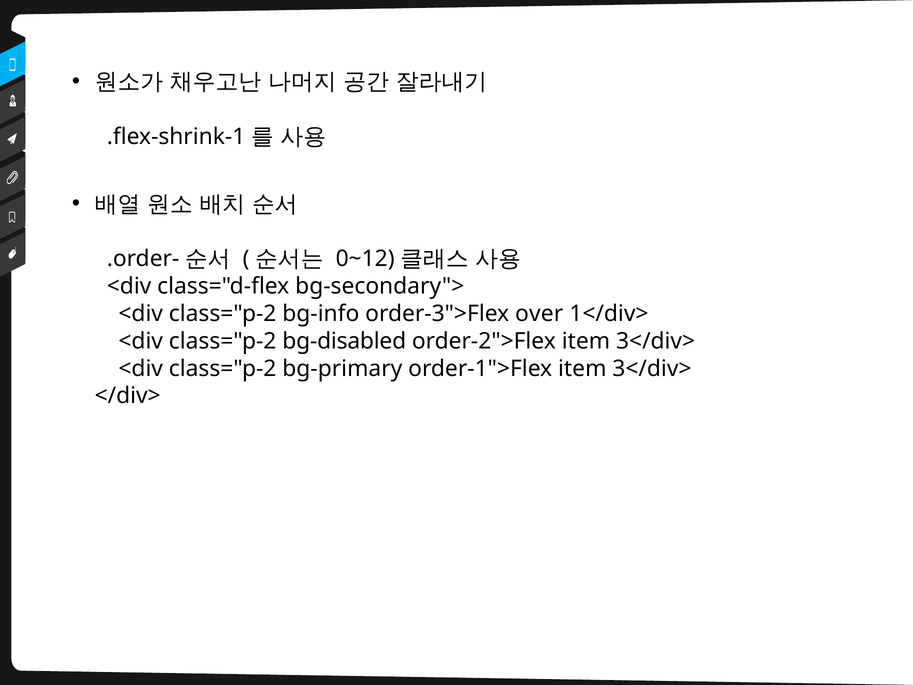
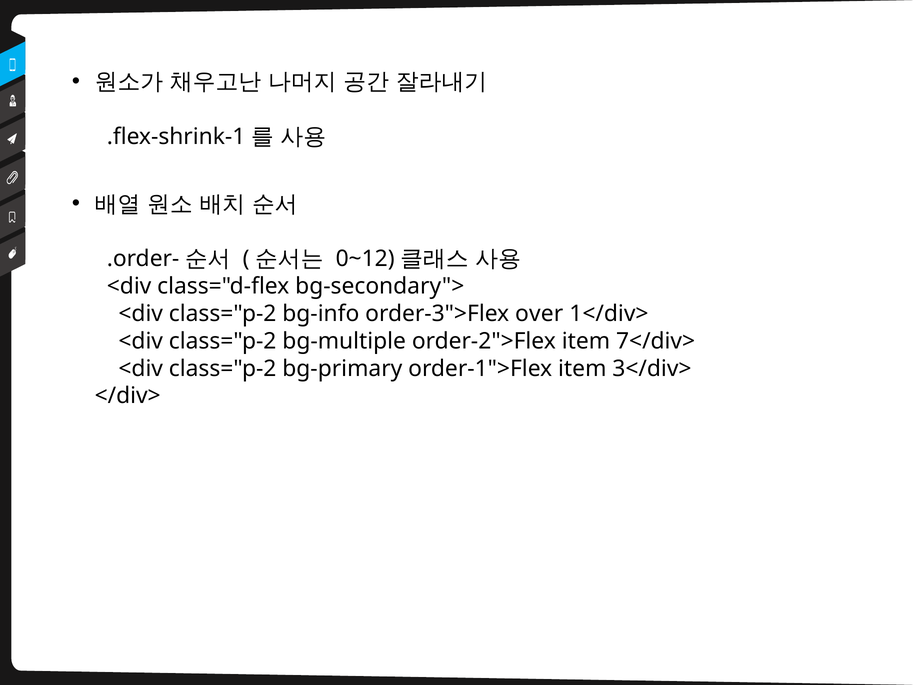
bg-disabled: bg-disabled -> bg-multiple (344, 341)
order-2">Flex item 3</div>: 3</div> -> 7</div> (656, 341)
